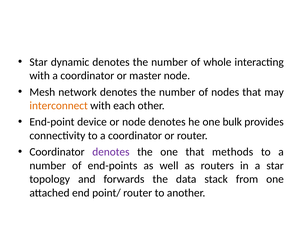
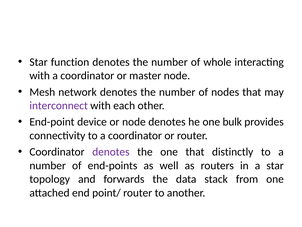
dynamic: dynamic -> function (70, 62)
interconnect colour: orange -> purple (59, 105)
methods: methods -> distinctly (233, 152)
